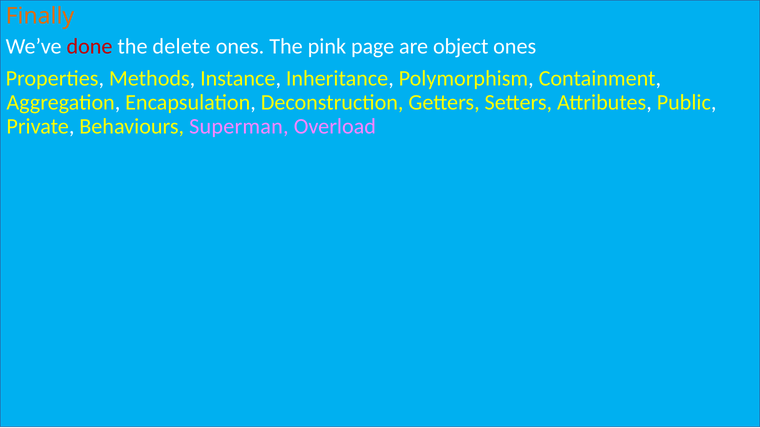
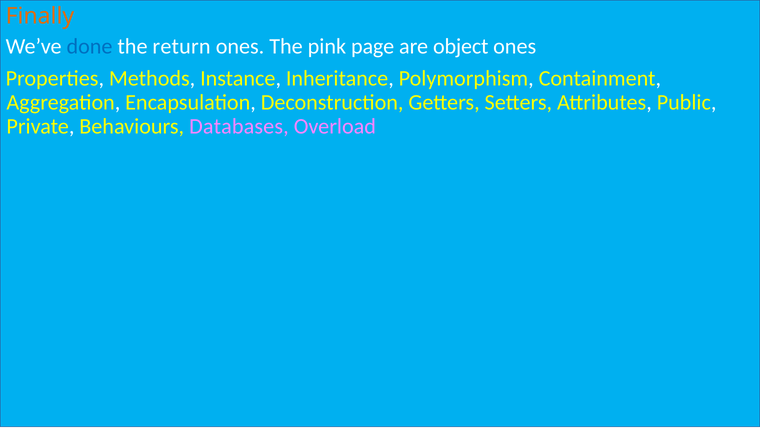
done colour: red -> blue (90, 46)
delete: delete -> return (182, 46)
Superman: Superman -> Databases (239, 126)
